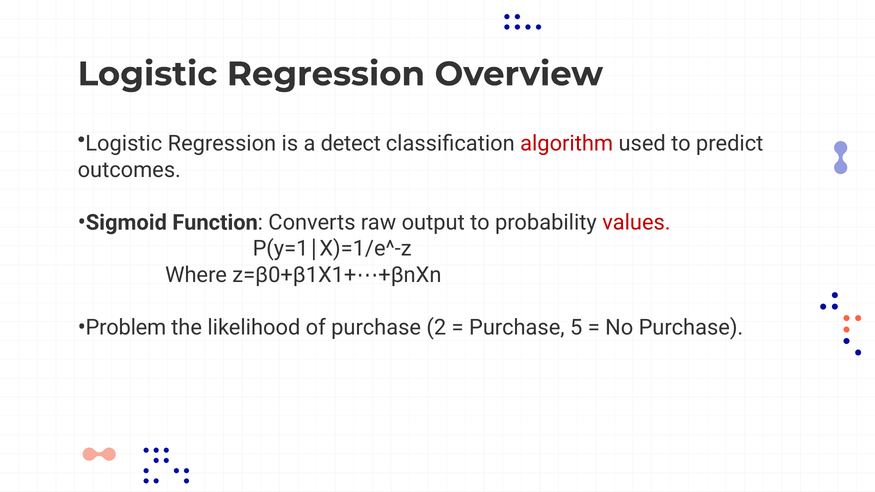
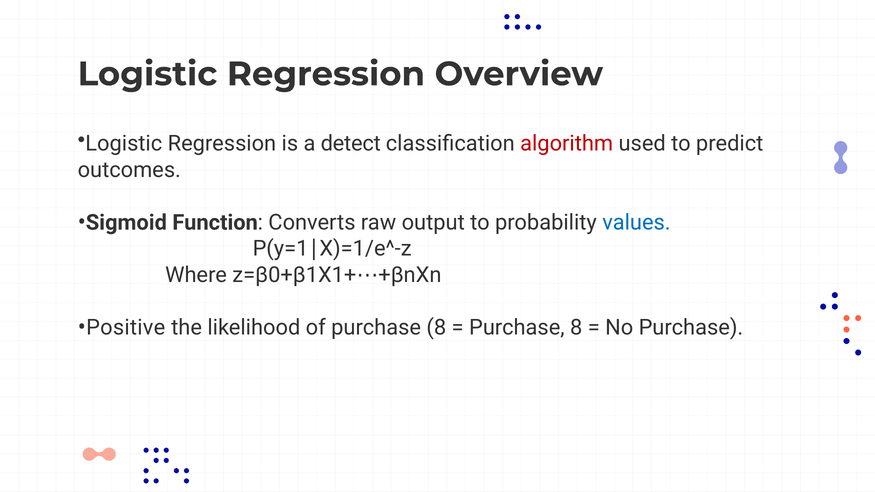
values colour: red -> blue (636, 223)
Problem: Problem -> Positive (126, 328)
of purchase 2: 2 -> 8 (436, 328)
5: 5 -> 8 (576, 328)
